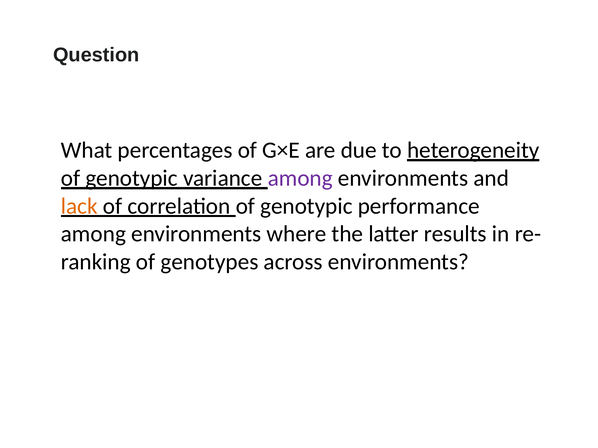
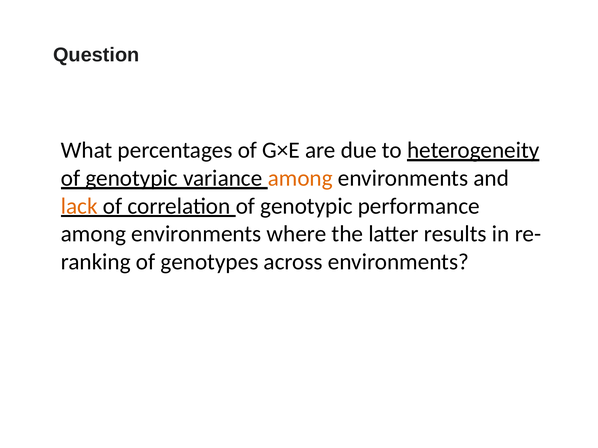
among colour: purple -> orange (300, 178)
